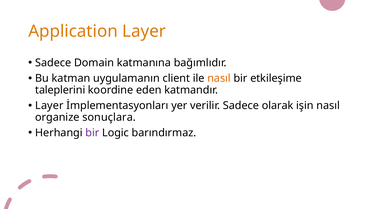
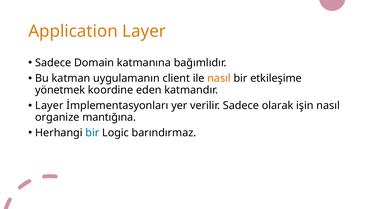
taleplerini: taleplerini -> yönetmek (60, 90)
sonuçlara: sonuçlara -> mantığına (109, 117)
bir colour: purple -> blue (92, 133)
